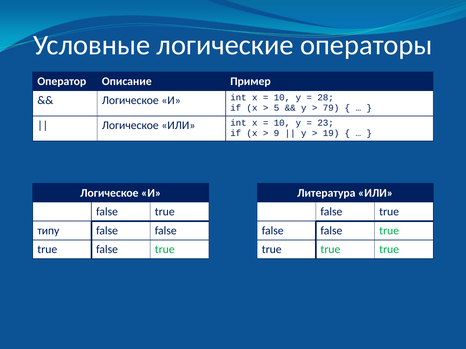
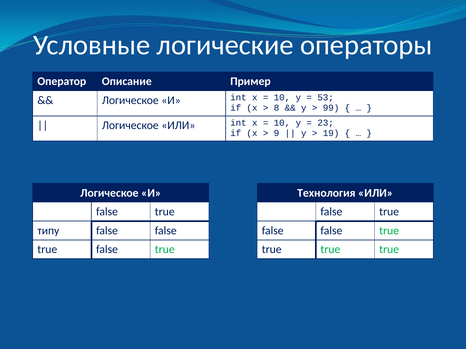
28: 28 -> 53 (326, 98)
5: 5 -> 8 (277, 108)
79: 79 -> 99 (331, 108)
Литература: Литература -> Технология (326, 193)
